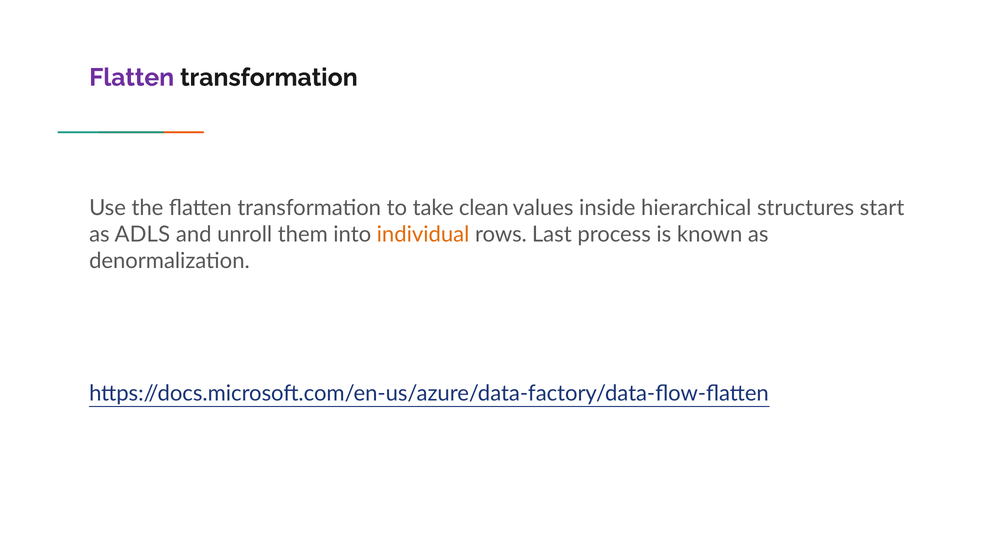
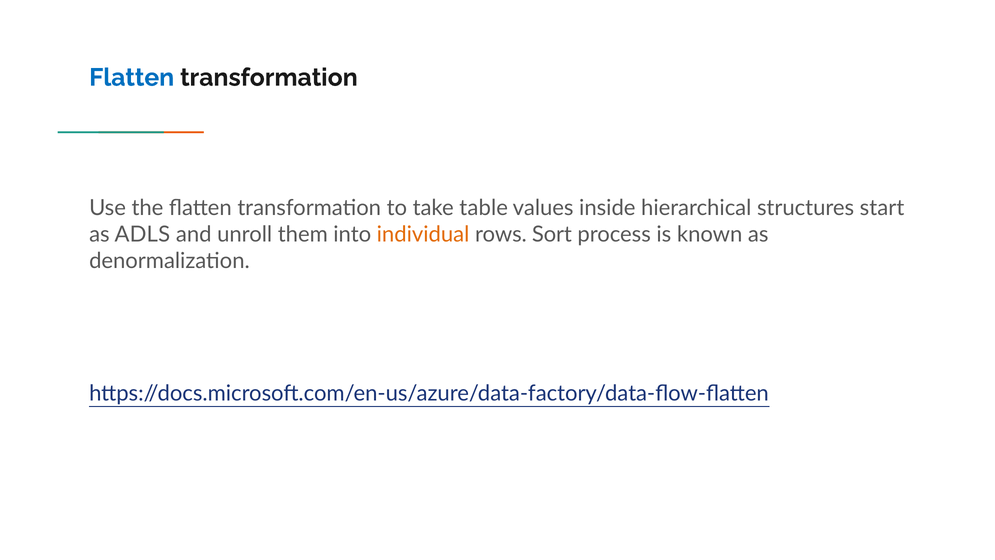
Flatten colour: purple -> blue (132, 77)
clean: clean -> table (484, 208)
Last: Last -> Sort (552, 234)
